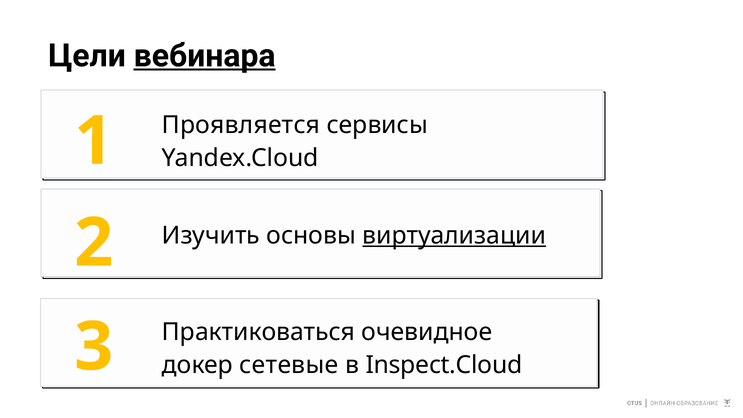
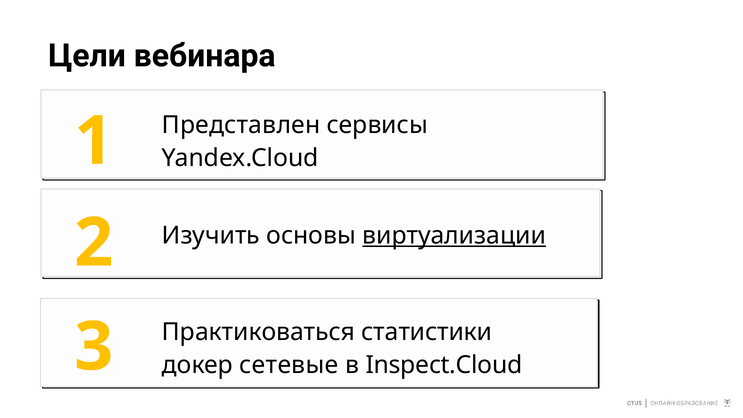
вебинара underline: present -> none (205, 56)
Проявляется: Проявляется -> Представлен (241, 125)
очевидное: очевидное -> статистики (427, 332)
